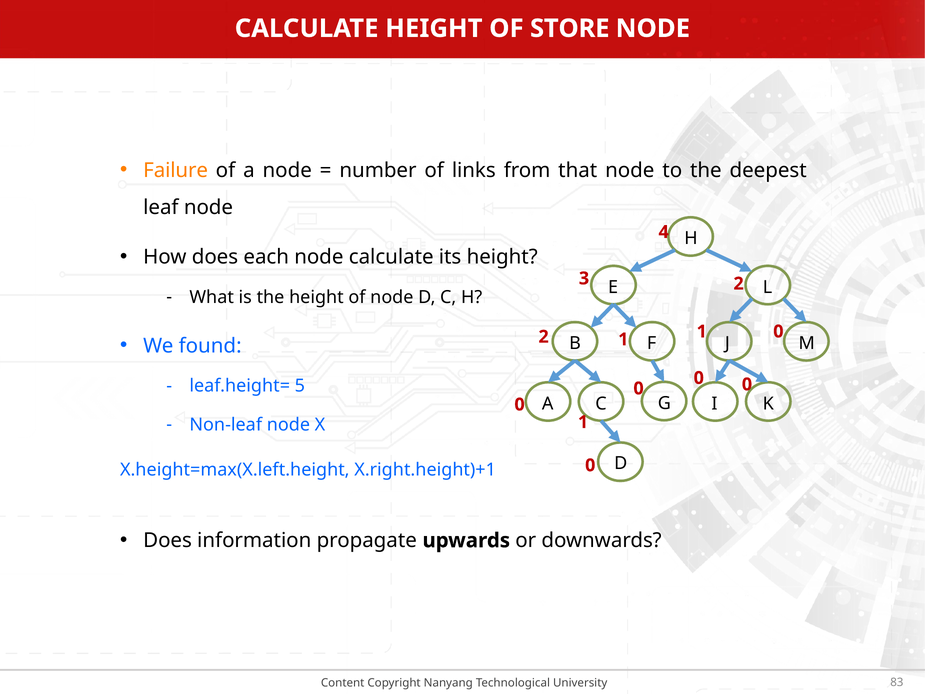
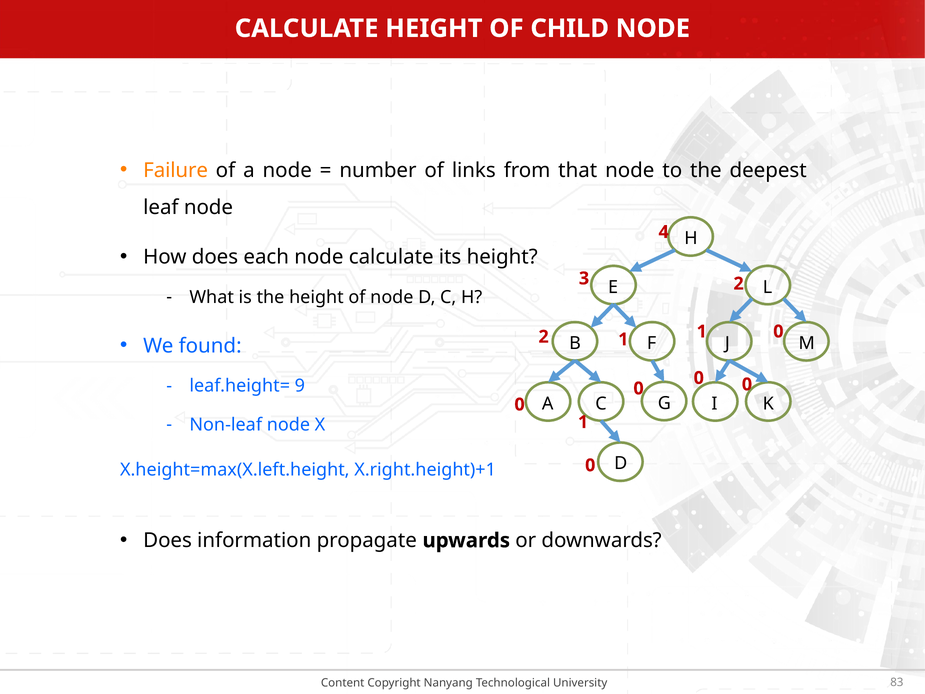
STORE: STORE -> CHILD (570, 28)
5: 5 -> 9 (300, 386)
